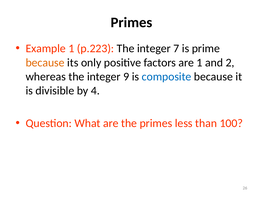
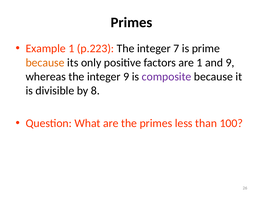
and 2: 2 -> 9 (230, 63)
composite colour: blue -> purple (167, 77)
4: 4 -> 8 (95, 91)
